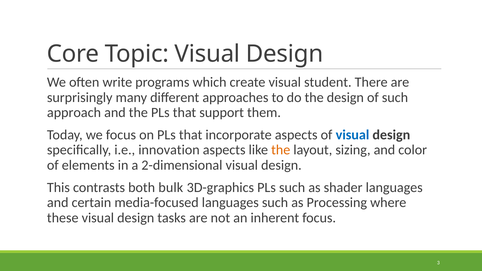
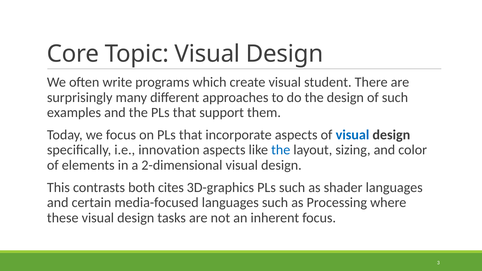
approach: approach -> examples (74, 113)
the colour: orange -> blue (281, 150)
bulk: bulk -> cites (171, 187)
